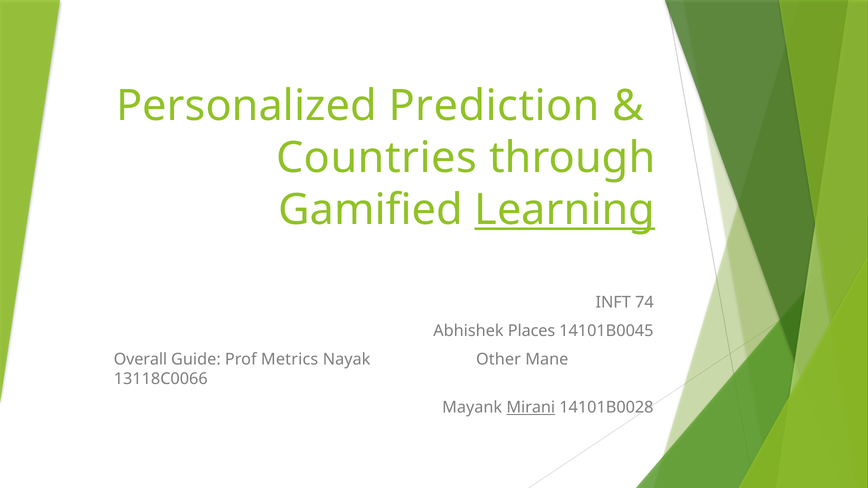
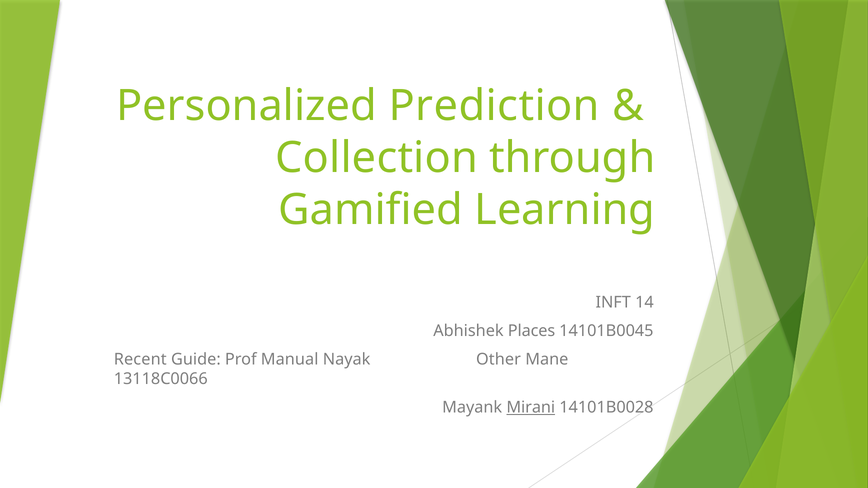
Countries: Countries -> Collection (377, 158)
Learning underline: present -> none (565, 210)
74: 74 -> 14 (644, 303)
Overall: Overall -> Recent (140, 360)
Metrics: Metrics -> Manual (290, 360)
